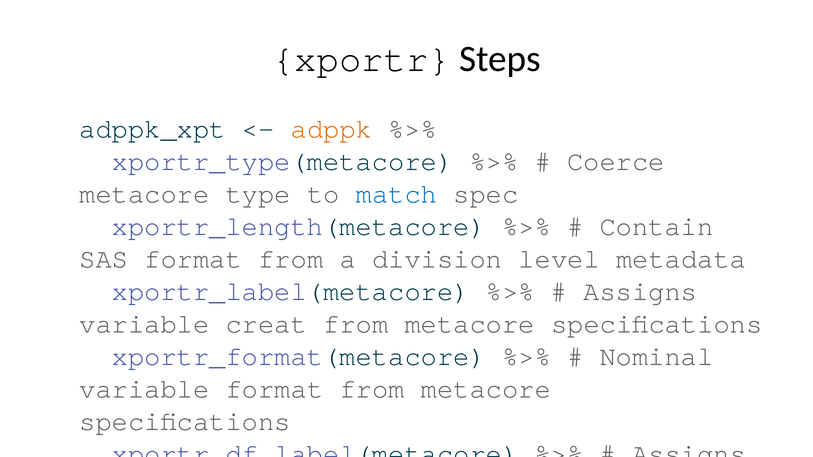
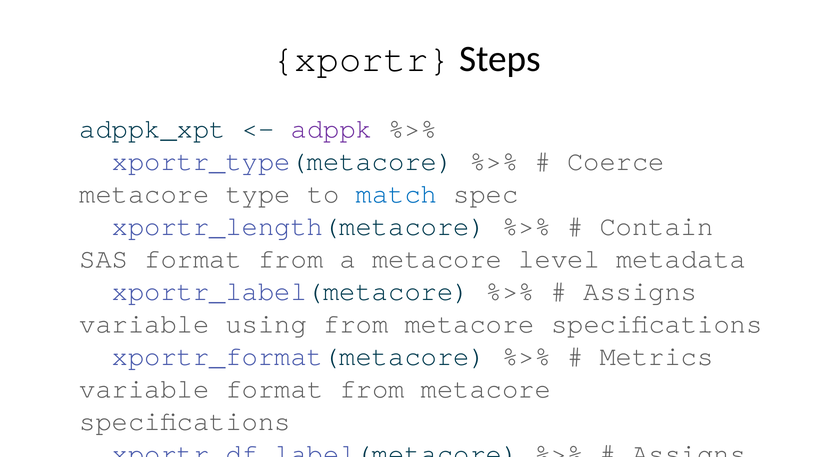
adppk colour: orange -> purple (331, 129)
a division: division -> metacore (437, 259)
creat: creat -> using (266, 324)
Nominal: Nominal -> Metrics (657, 357)
